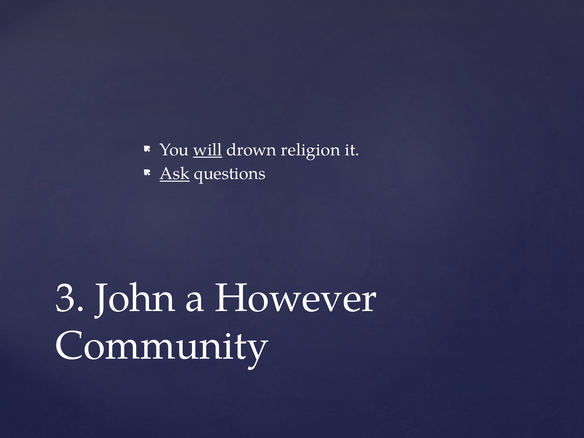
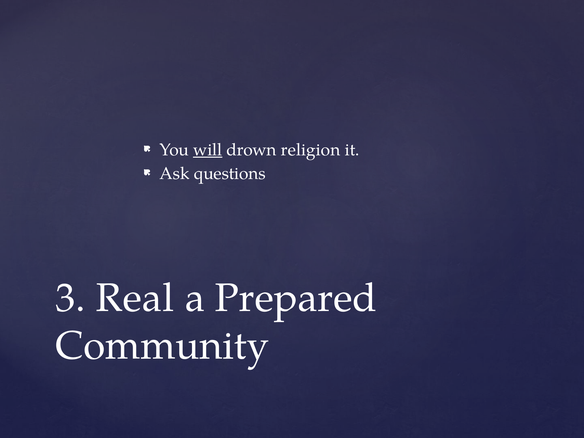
Ask underline: present -> none (175, 174)
John: John -> Real (135, 298)
However: However -> Prepared (296, 298)
